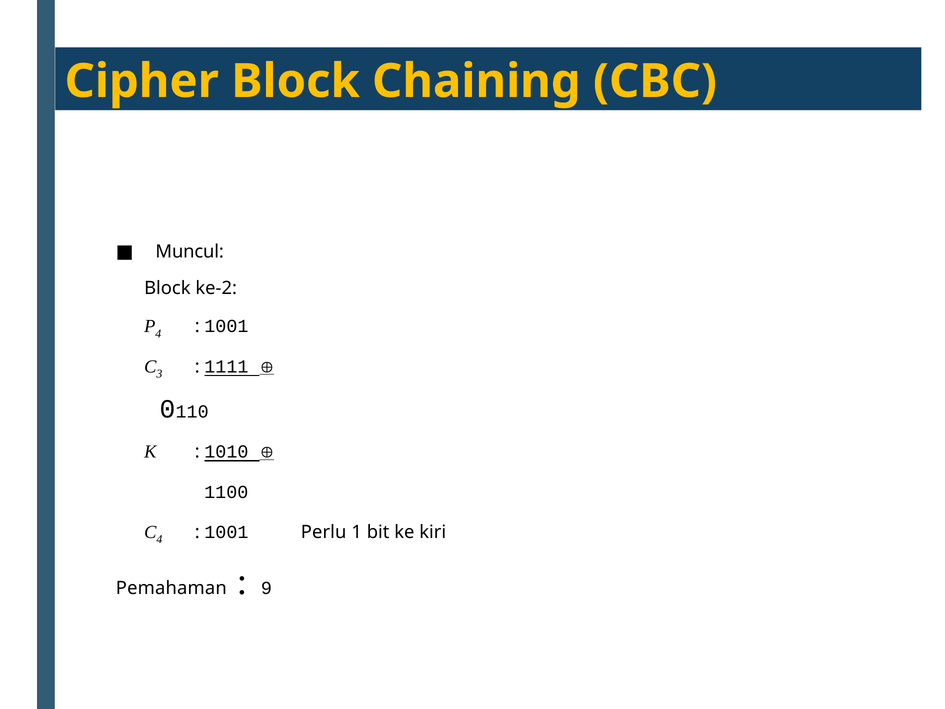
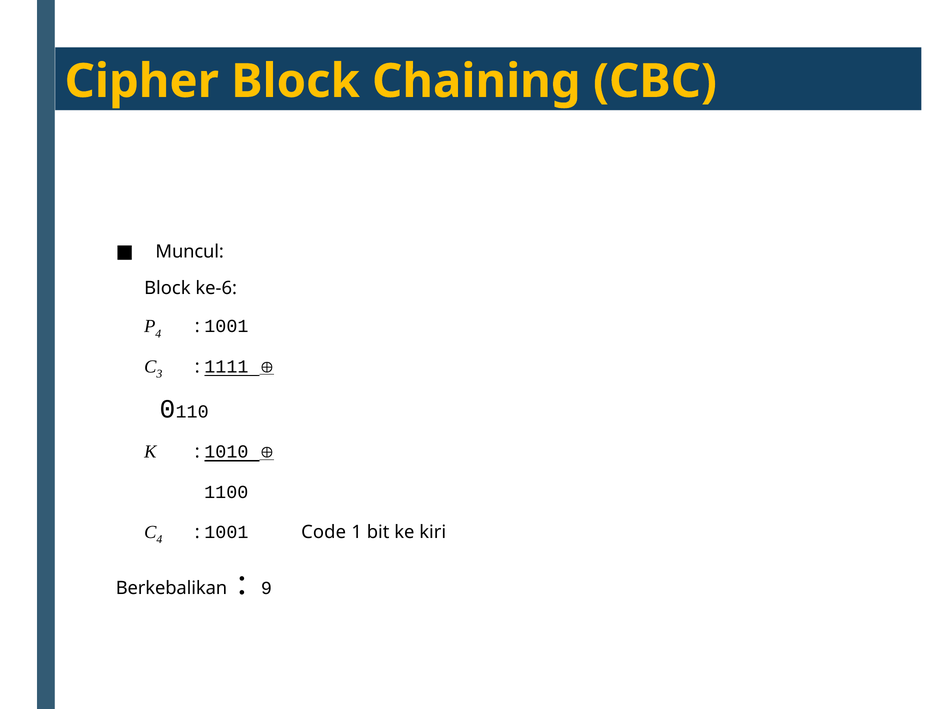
ke-2: ke-2 -> ke-6 (216, 288)
Perlu: Perlu -> Code (324, 532)
Pemahaman: Pemahaman -> Berkebalikan (171, 588)
